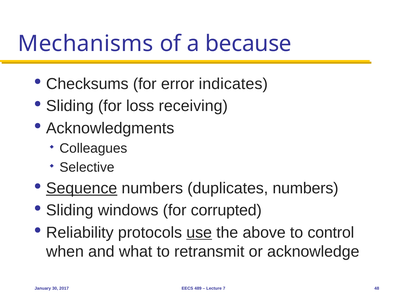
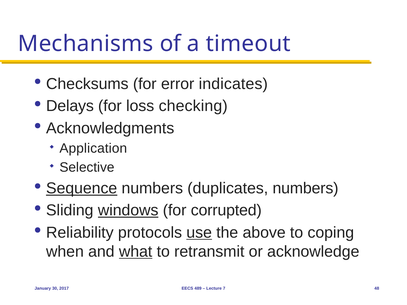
because: because -> timeout (248, 44)
Sliding: Sliding -> Delays (70, 106)
receiving: receiving -> checking (193, 106)
Colleagues: Colleagues -> Application (93, 148)
windows underline: none -> present (128, 211)
control: control -> coping (331, 233)
what underline: none -> present (136, 252)
